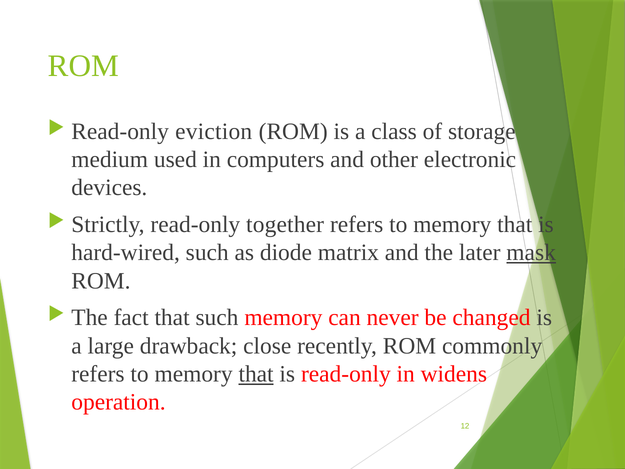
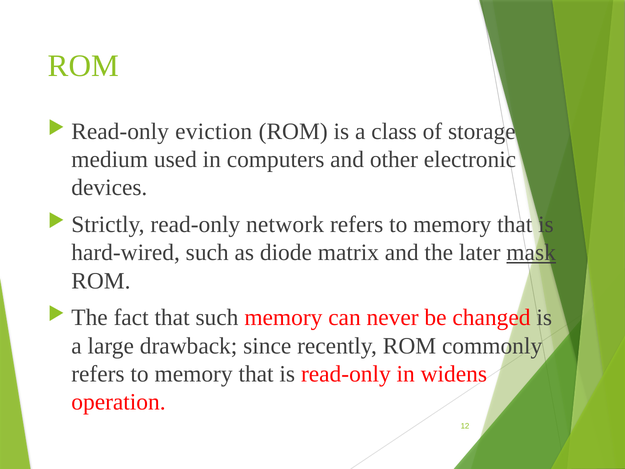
together: together -> network (285, 224)
close: close -> since (267, 346)
that underline: present -> none (256, 374)
